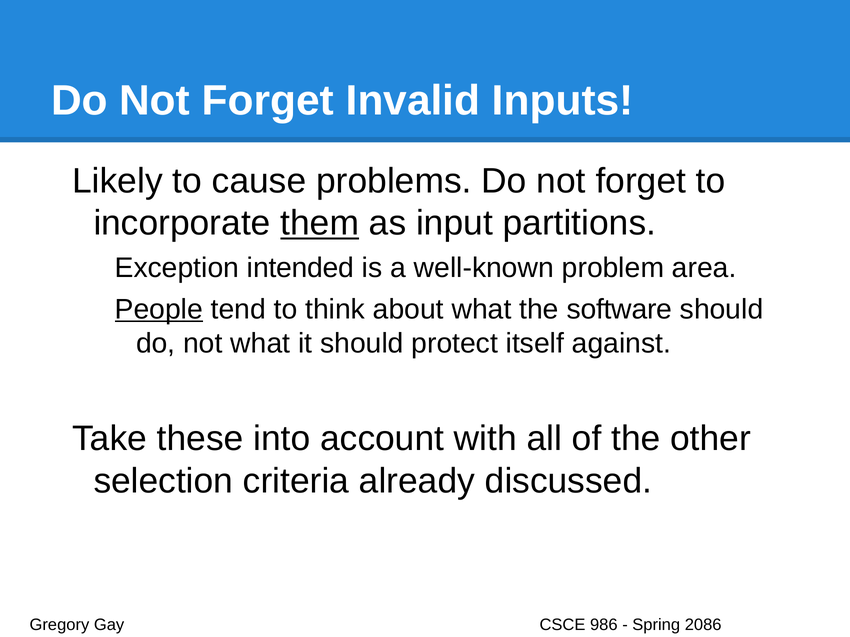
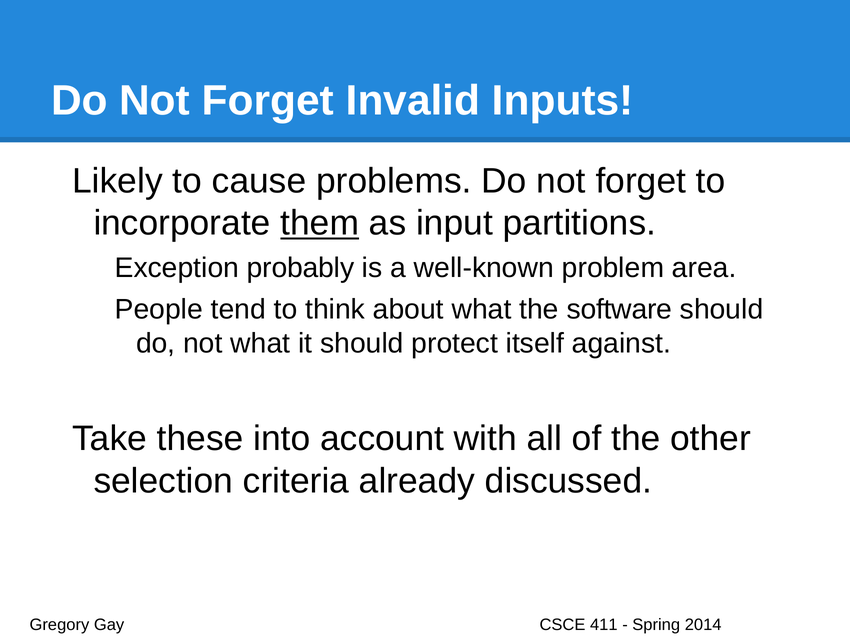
intended: intended -> probably (301, 268)
People underline: present -> none (159, 309)
986: 986 -> 411 (604, 625)
2086: 2086 -> 2014 (703, 625)
